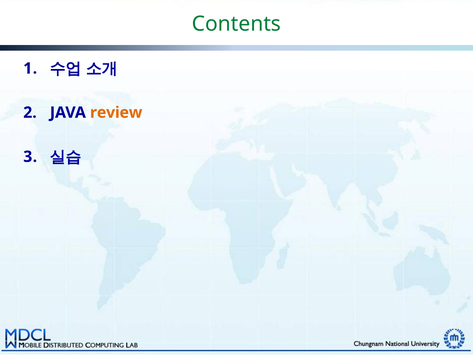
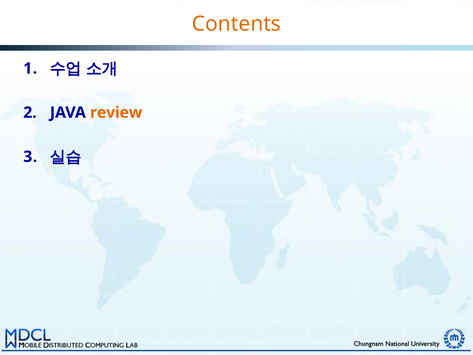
Contents colour: green -> orange (236, 24)
